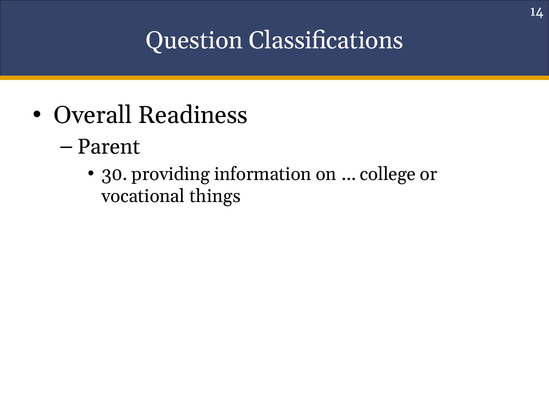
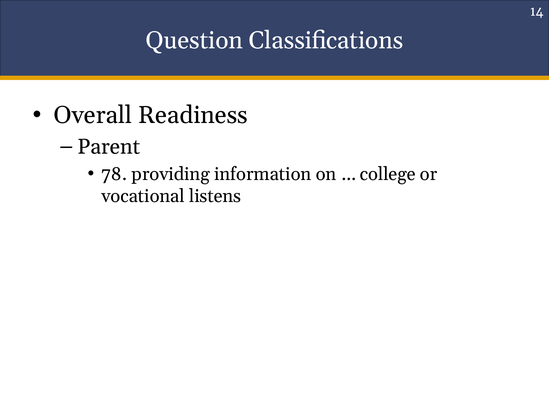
30: 30 -> 78 (114, 174)
things: things -> listens (215, 196)
